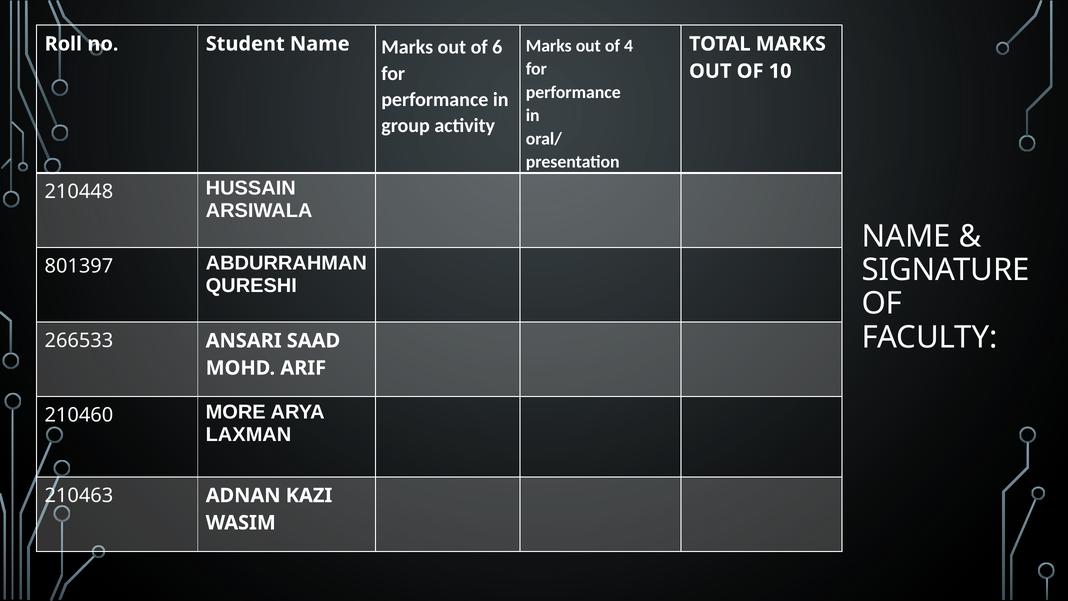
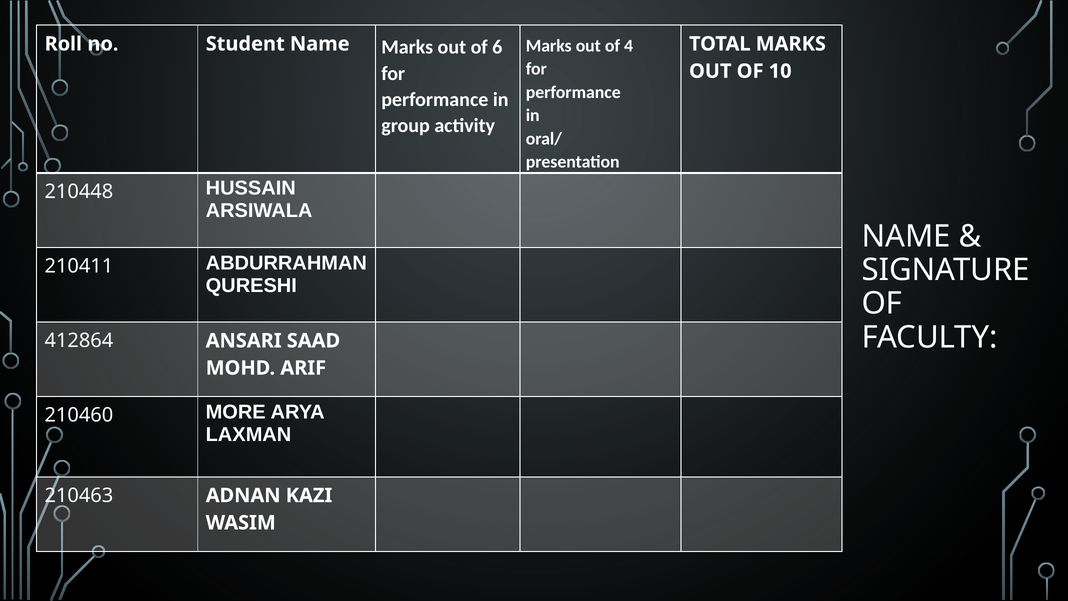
801397: 801397 -> 210411 (79, 266)
266533: 266533 -> 412864 (79, 341)
